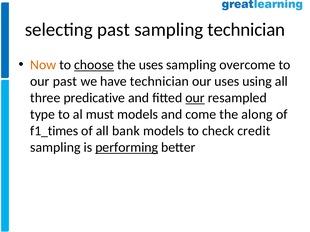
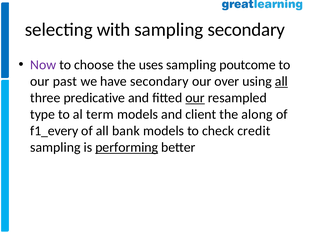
selecting past: past -> with (114, 30)
sampling technician: technician -> secondary (246, 30)
Now colour: orange -> purple (43, 65)
choose underline: present -> none (94, 65)
overcome: overcome -> poutcome (248, 65)
have technician: technician -> secondary (159, 82)
our uses: uses -> over (227, 82)
all underline: none -> present (281, 82)
must: must -> term (100, 115)
come: come -> client (201, 115)
f1_times: f1_times -> f1_every (54, 131)
